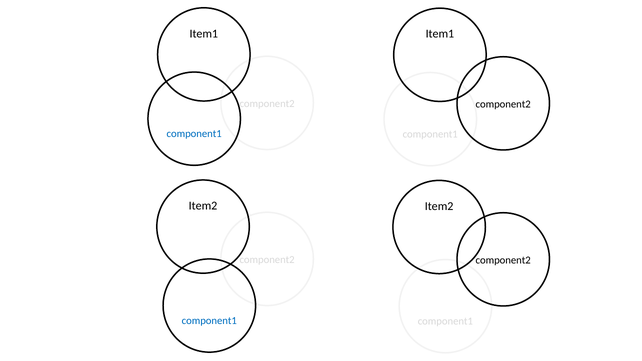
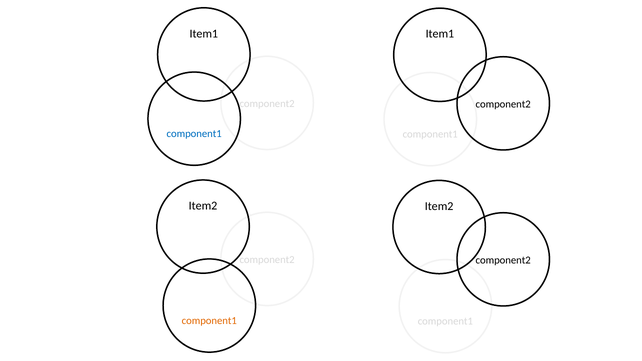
component1 colour: blue -> orange (209, 321)
